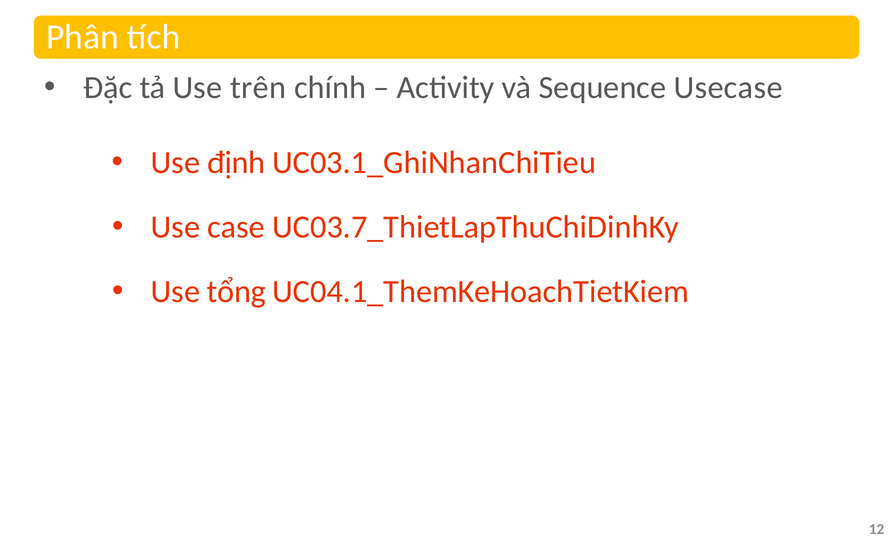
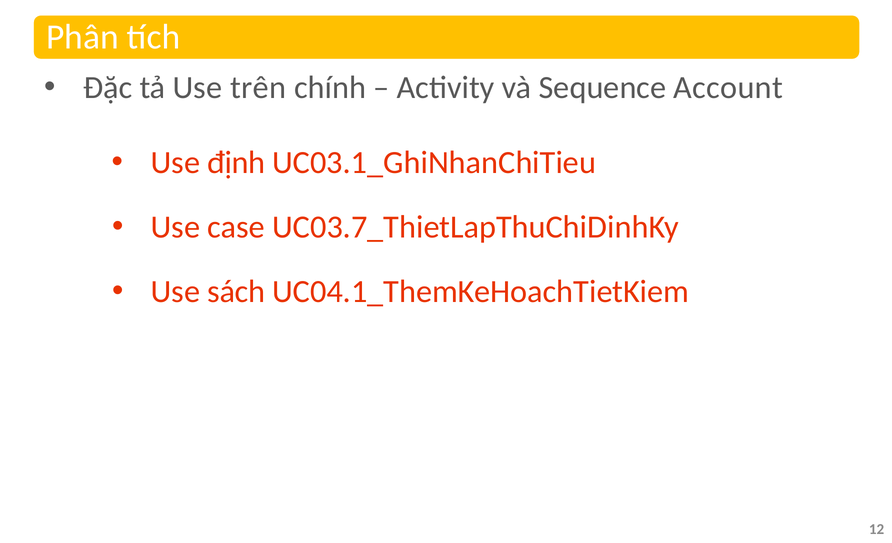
Usecase: Usecase -> Account (728, 88)
tổng: tổng -> sách (236, 292)
